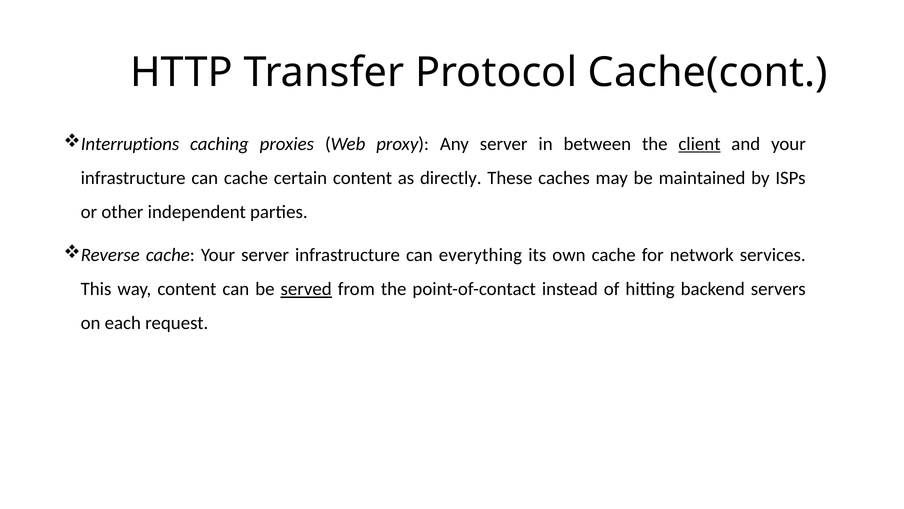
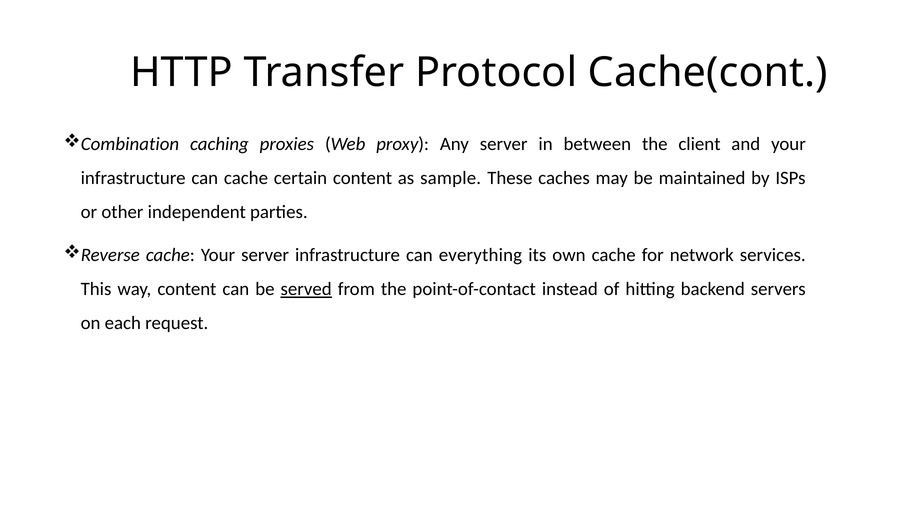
Interruptions: Interruptions -> Combination (130, 144)
client underline: present -> none (699, 144)
directly: directly -> sample (451, 178)
